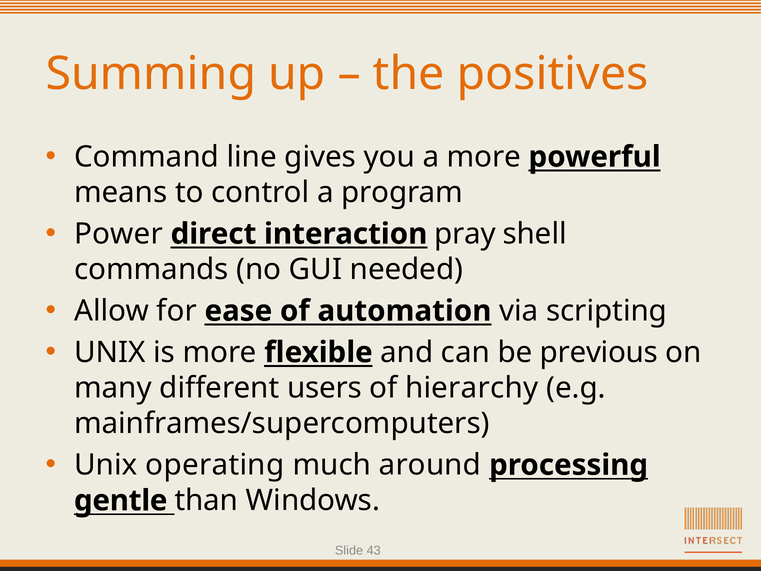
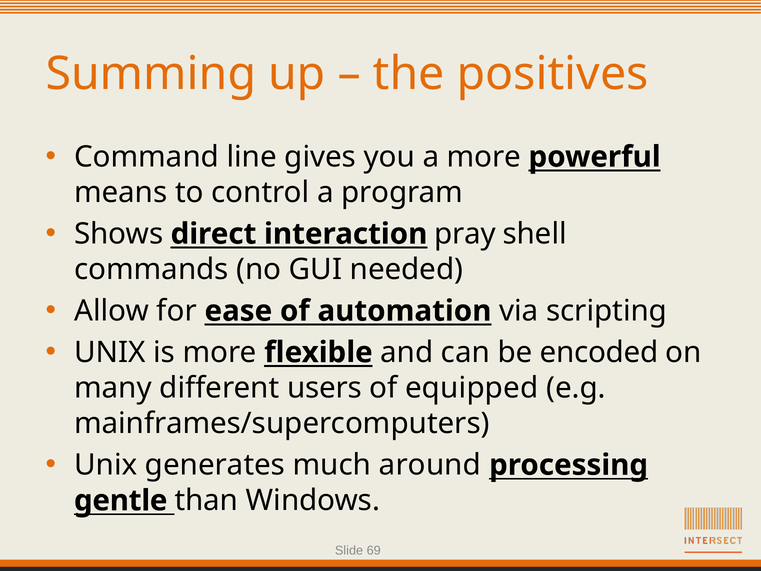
Power: Power -> Shows (119, 234)
previous: previous -> encoded (599, 352)
hierarchy: hierarchy -> equipped (472, 388)
operating: operating -> generates (215, 465)
43: 43 -> 69 (374, 550)
